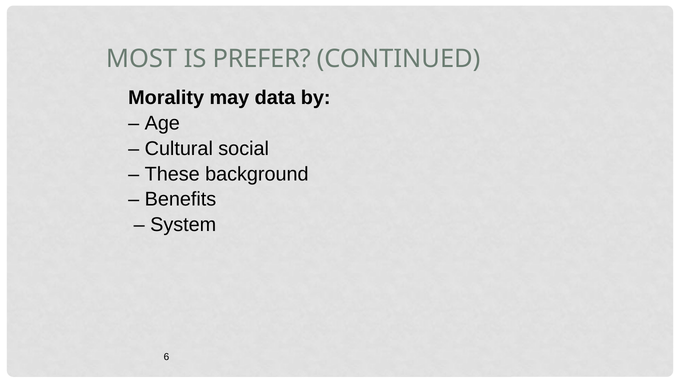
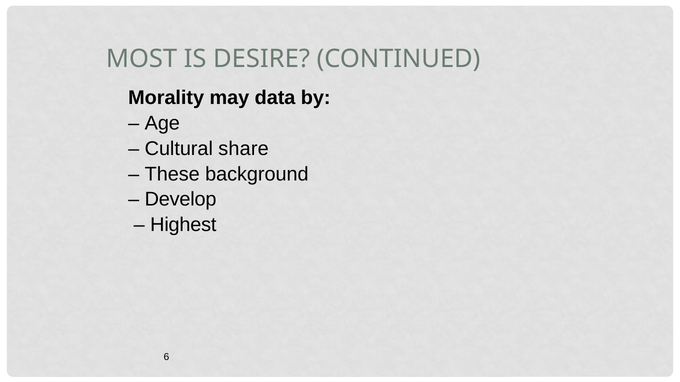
PREFER: PREFER -> DESIRE (262, 59)
social: social -> share (244, 149)
Benefits: Benefits -> Develop (181, 200)
System: System -> Highest (183, 225)
